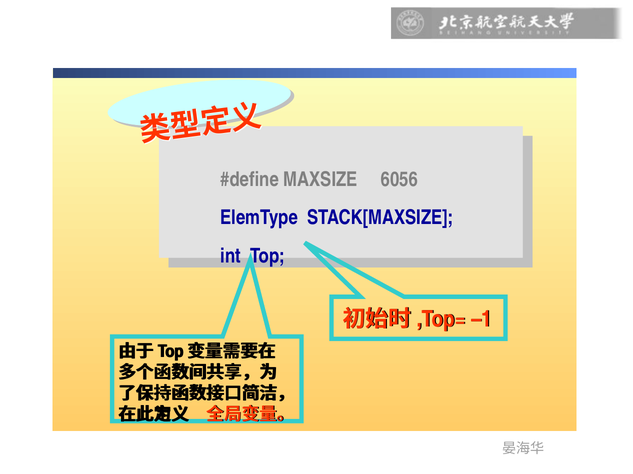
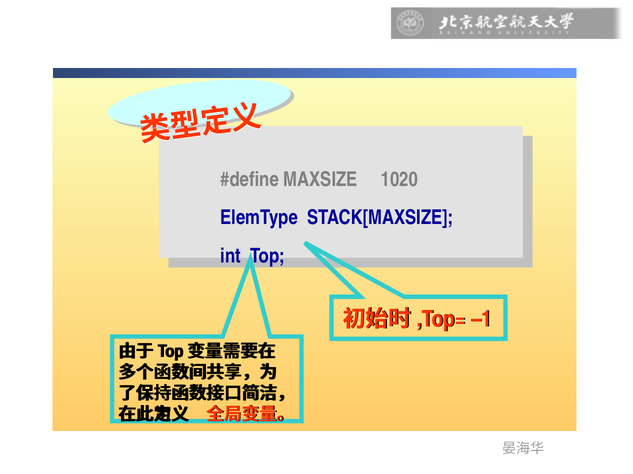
6056: 6056 -> 1020 (399, 180)
